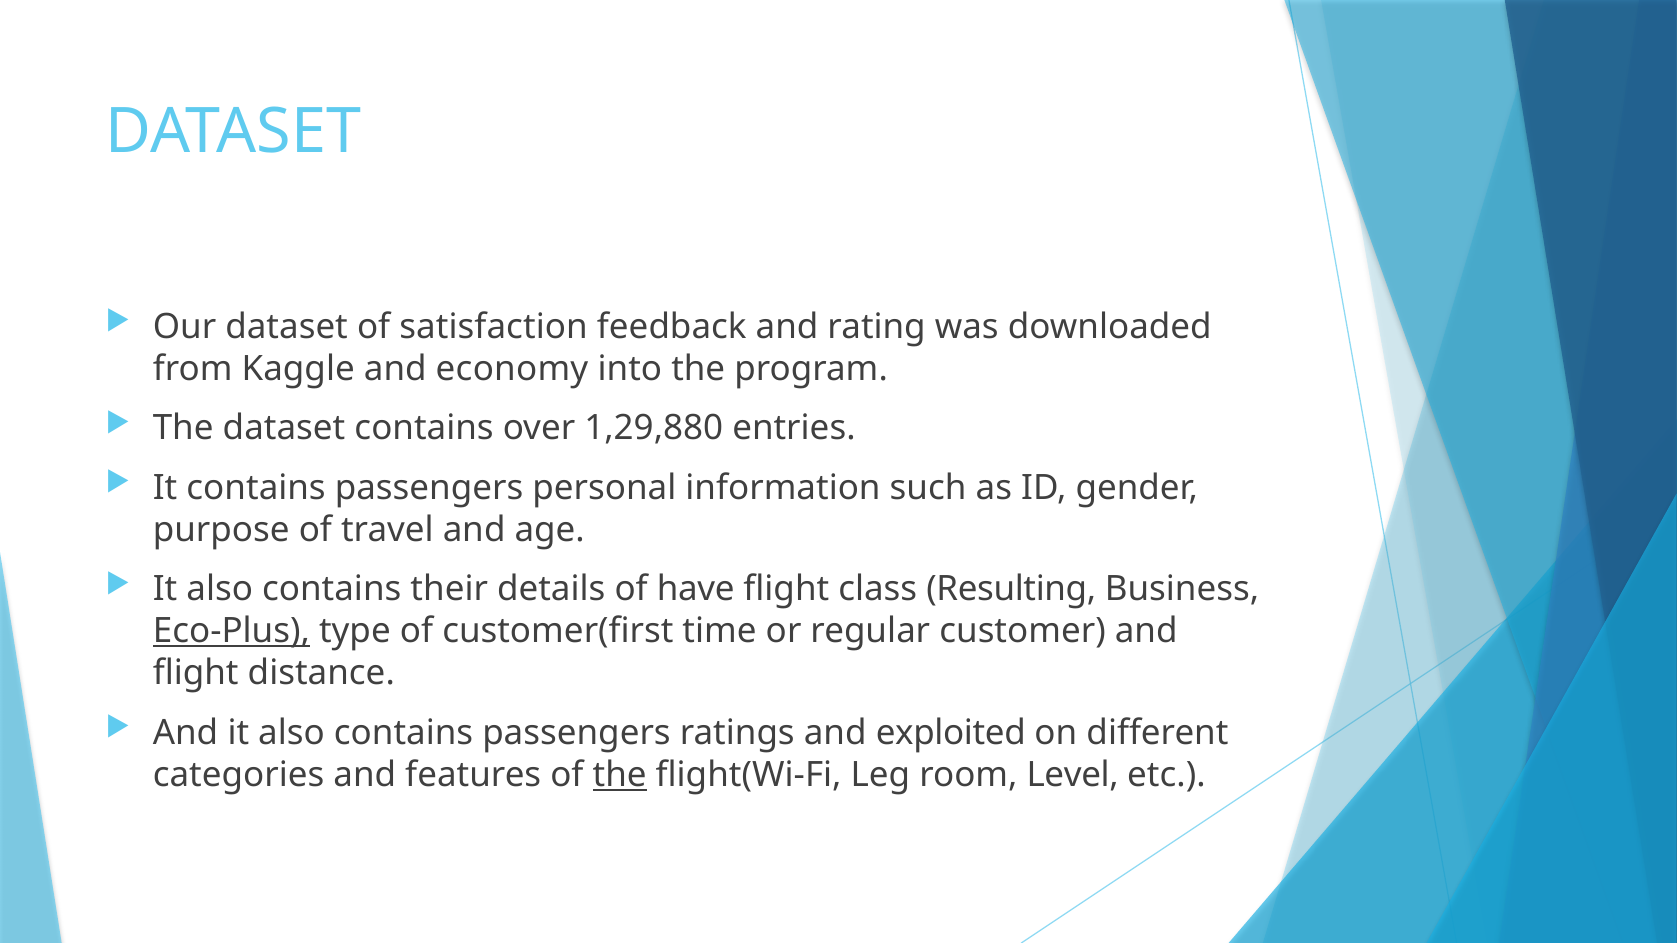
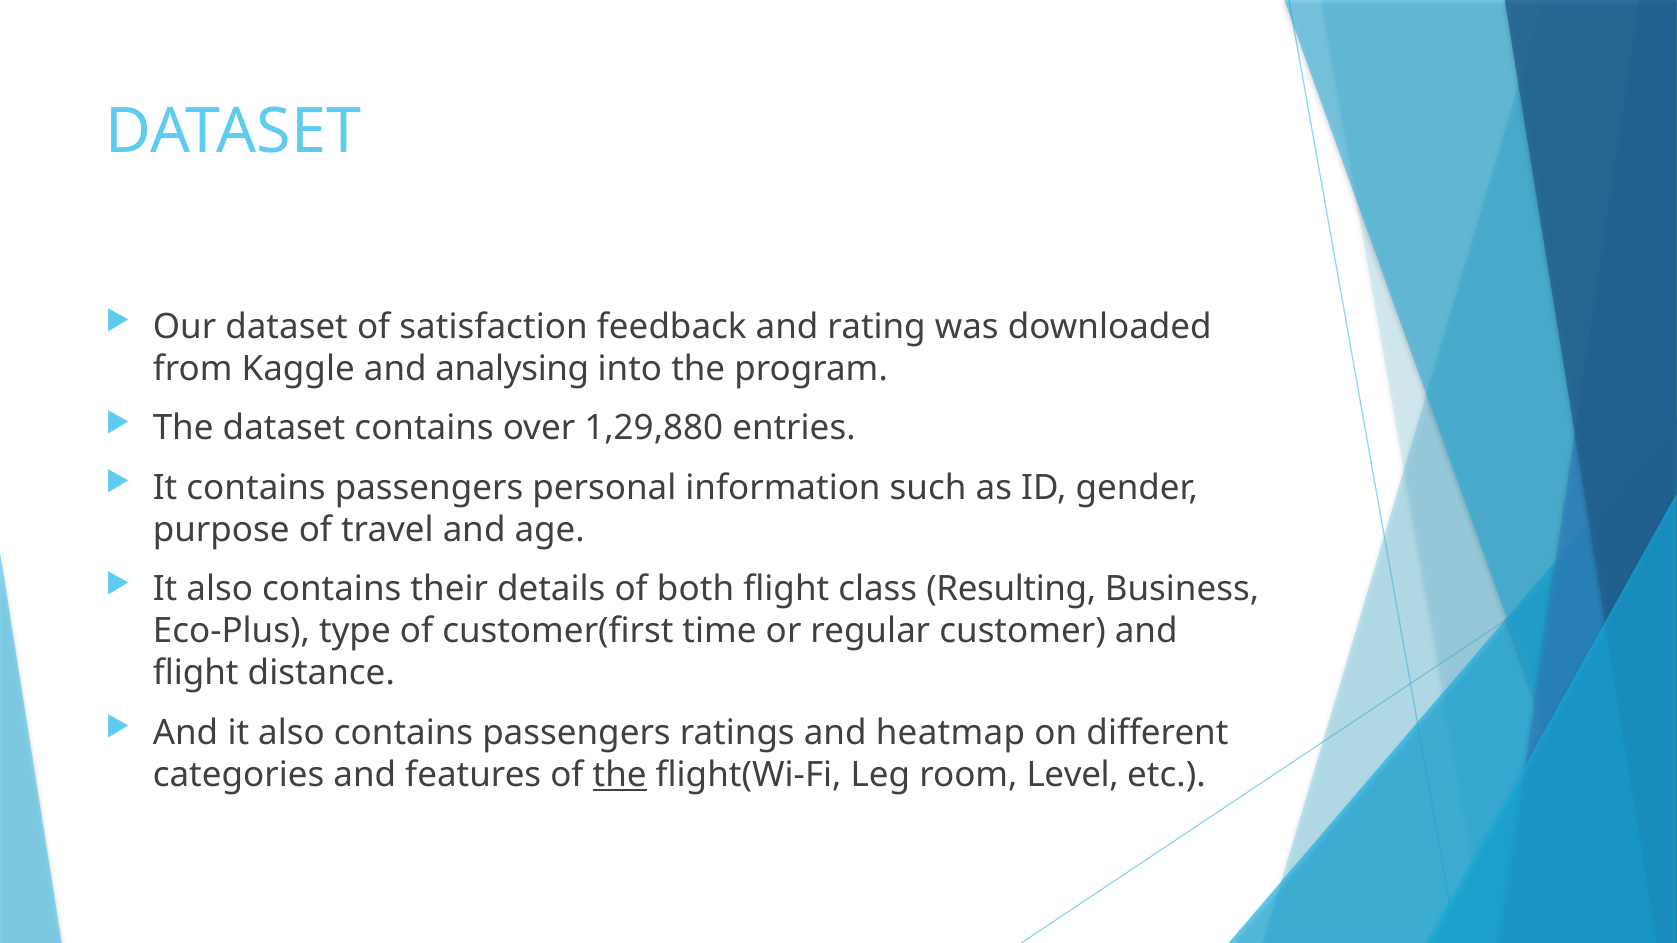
economy: economy -> analysing (512, 369)
have: have -> both (696, 589)
Eco-Plus underline: present -> none (231, 631)
exploited: exploited -> heatmap (950, 733)
